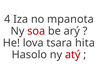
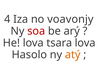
mpanota: mpanota -> voavonjy (70, 19)
tsara hita: hita -> lova (85, 43)
atý colour: red -> orange (73, 54)
